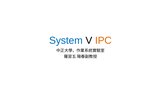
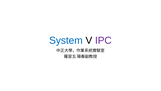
IPC colour: orange -> purple (103, 40)
